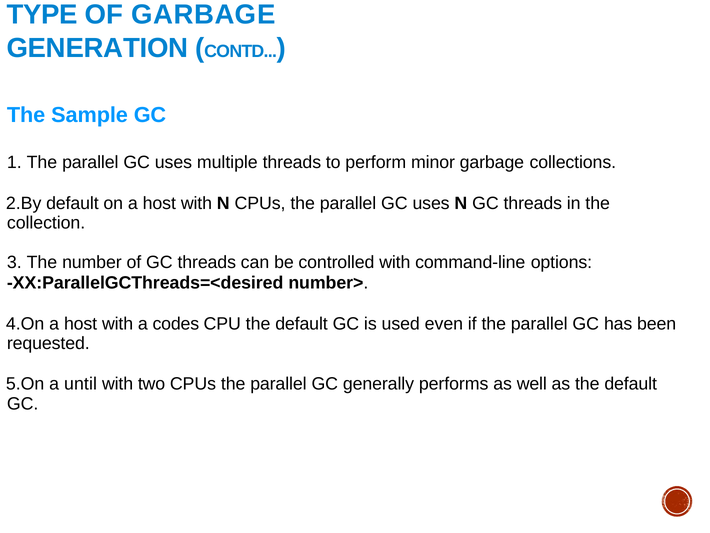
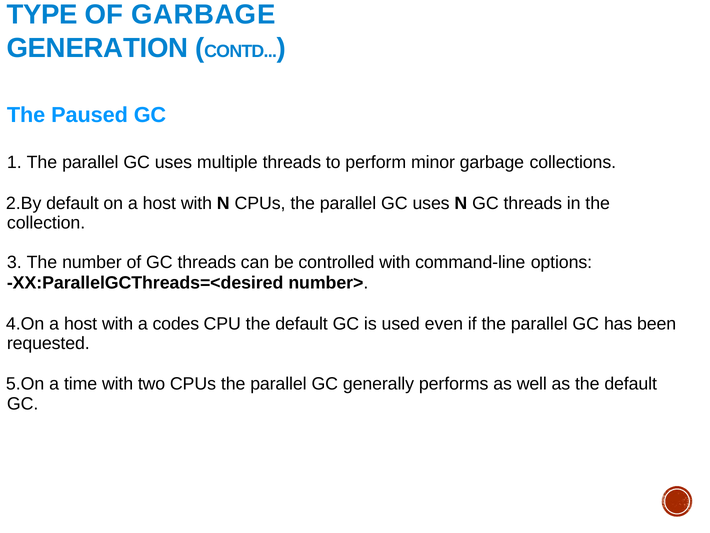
Sample: Sample -> Paused (90, 115)
until: until -> time (81, 384)
